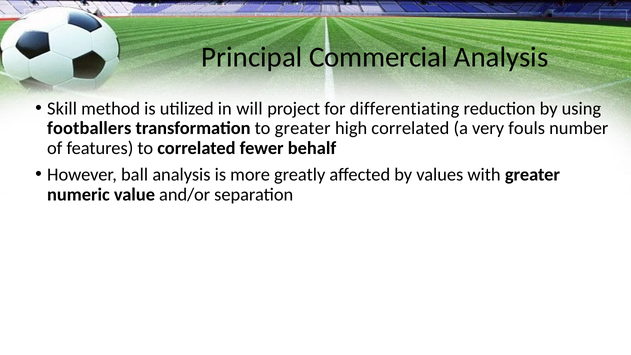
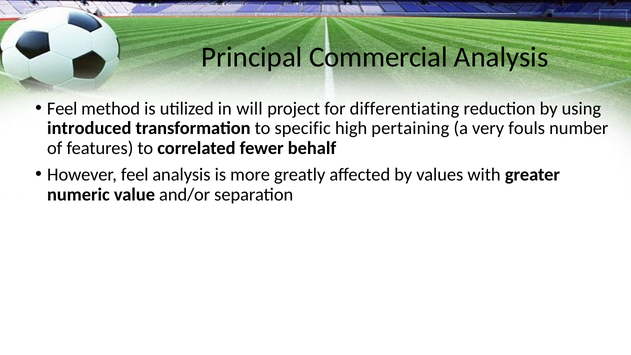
Skill: Skill -> Feel (62, 108)
footballers: footballers -> introduced (89, 128)
to greater: greater -> specific (303, 128)
high correlated: correlated -> pertaining (410, 128)
However ball: ball -> feel (135, 175)
